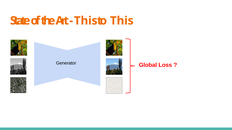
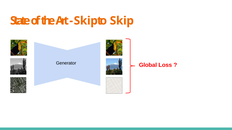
This: This -> Skip (86, 21)
to This: This -> Skip (122, 21)
